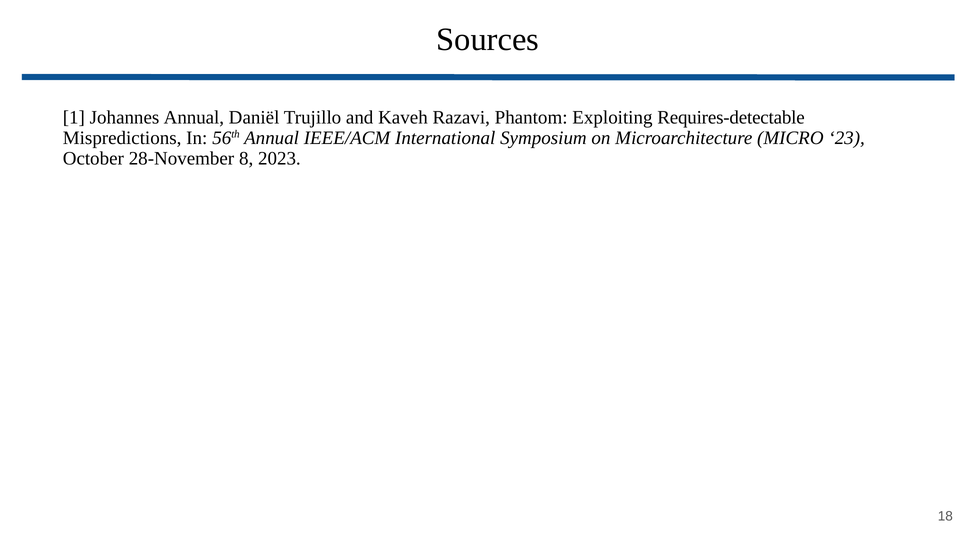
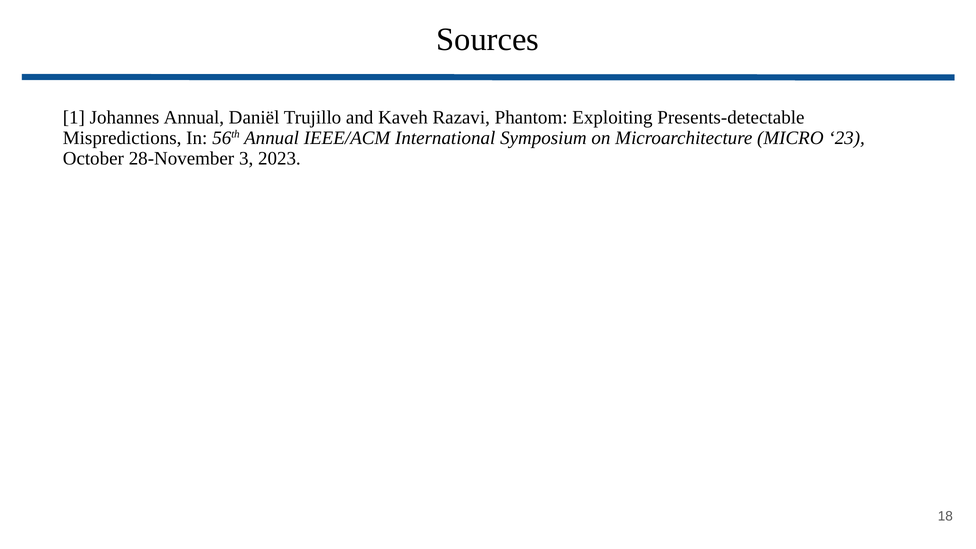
Requires-detectable: Requires-detectable -> Presents-detectable (731, 117)
8: 8 -> 3 (246, 158)
